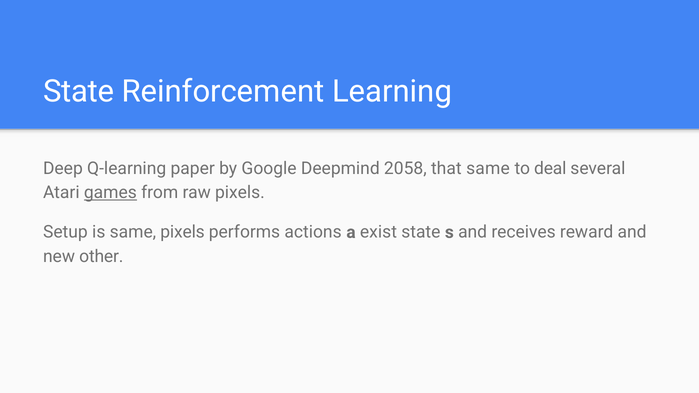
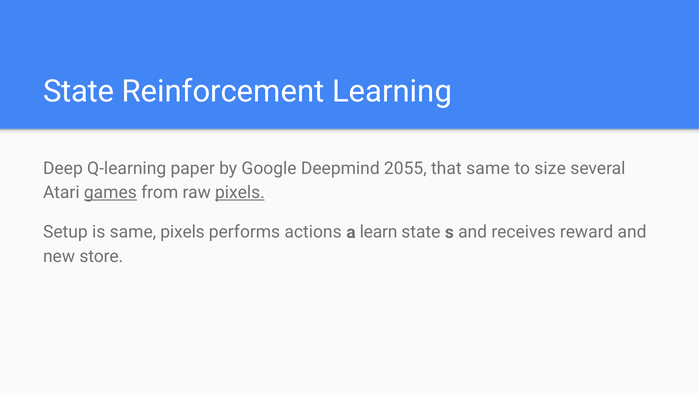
2058: 2058 -> 2055 (405, 169)
deal: deal -> size (550, 169)
pixels underline: none -> present (240, 193)
exist: exist -> learn (379, 232)
other: other -> store (101, 256)
